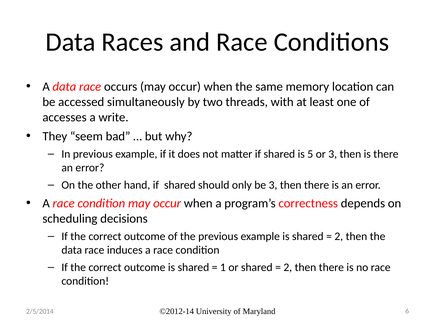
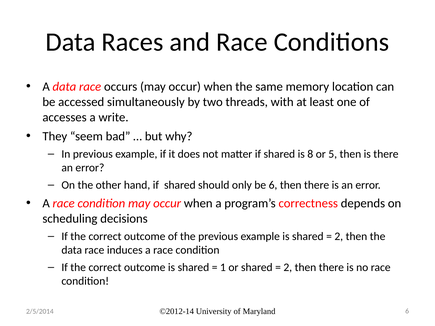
5: 5 -> 8 (310, 154)
or 3: 3 -> 5 (333, 154)
be 3: 3 -> 6 (273, 185)
